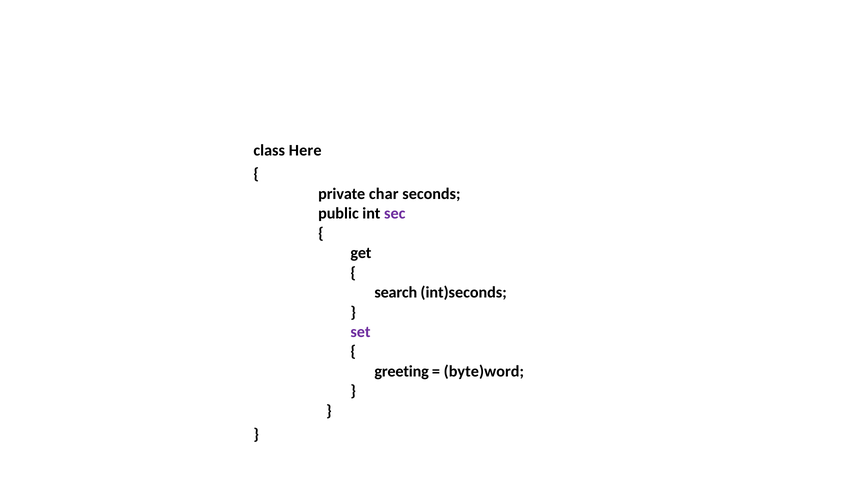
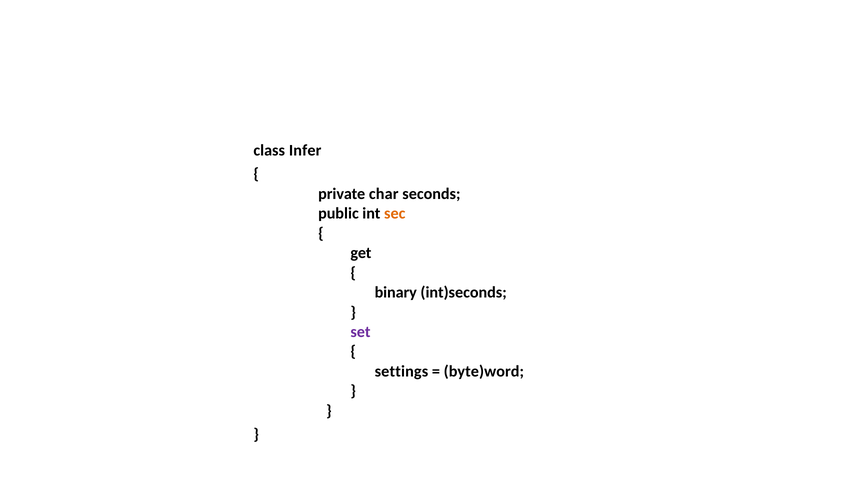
Here: Here -> Infer (305, 150)
sec colour: purple -> orange (395, 213)
search: search -> binary (396, 292)
greeting: greeting -> settings (401, 371)
